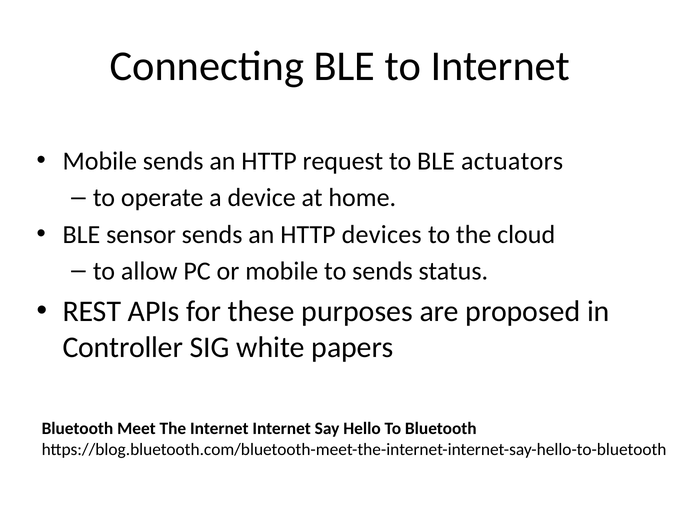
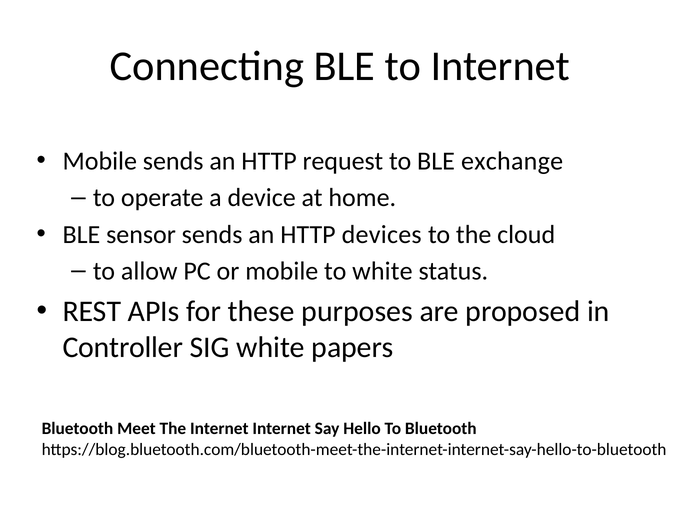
actuators: actuators -> exchange (512, 161)
to sends: sends -> white (382, 271)
